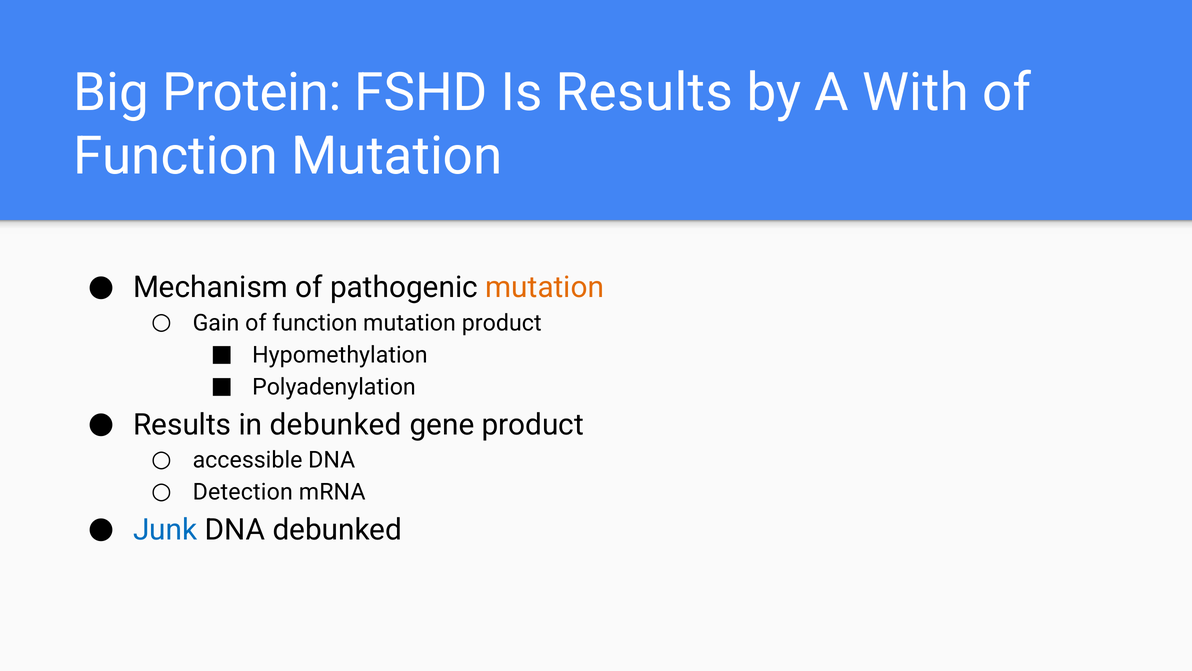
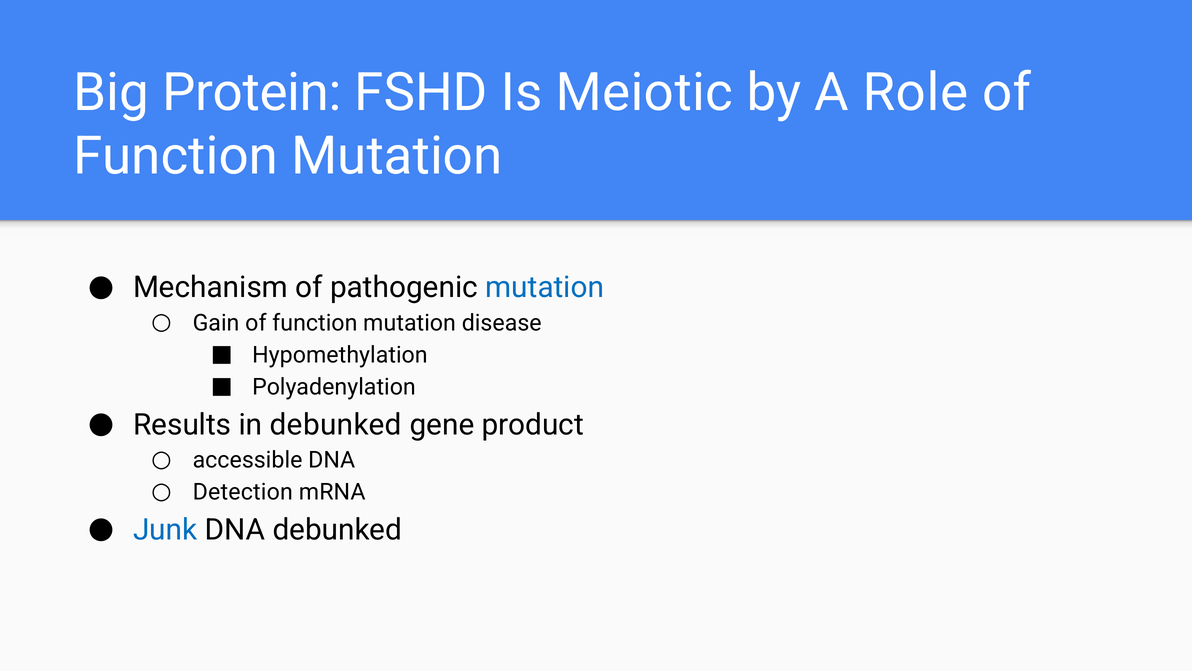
Is Results: Results -> Meiotic (644, 93)
With: With -> Role (915, 93)
mutation colour: orange -> blue (545, 287)
mutation product: product -> disease (502, 323)
